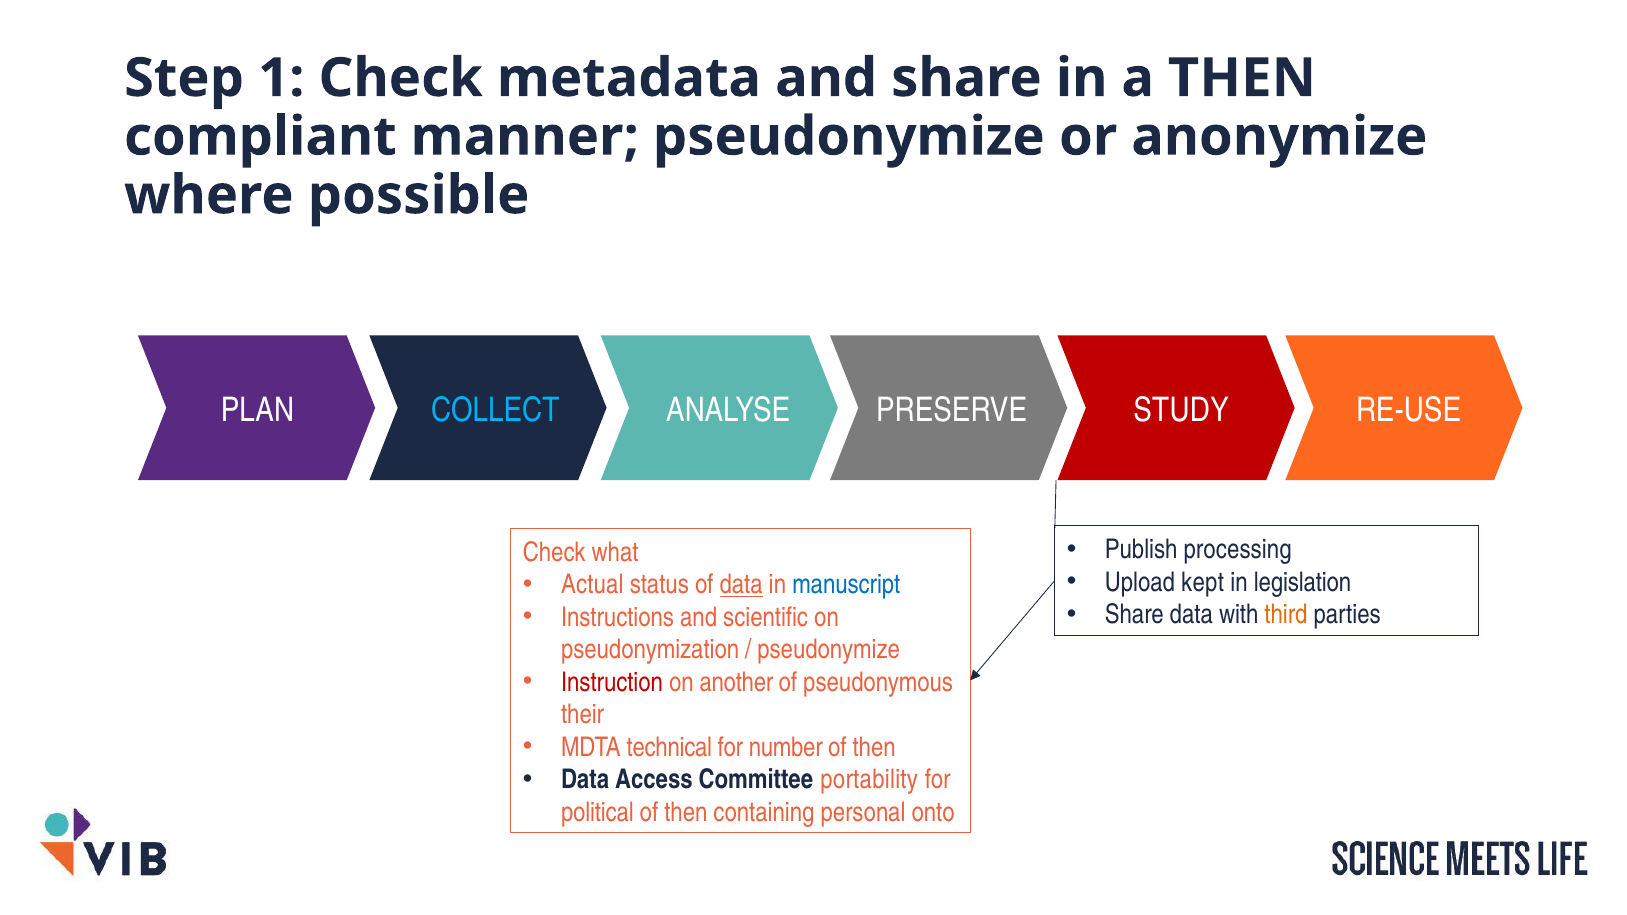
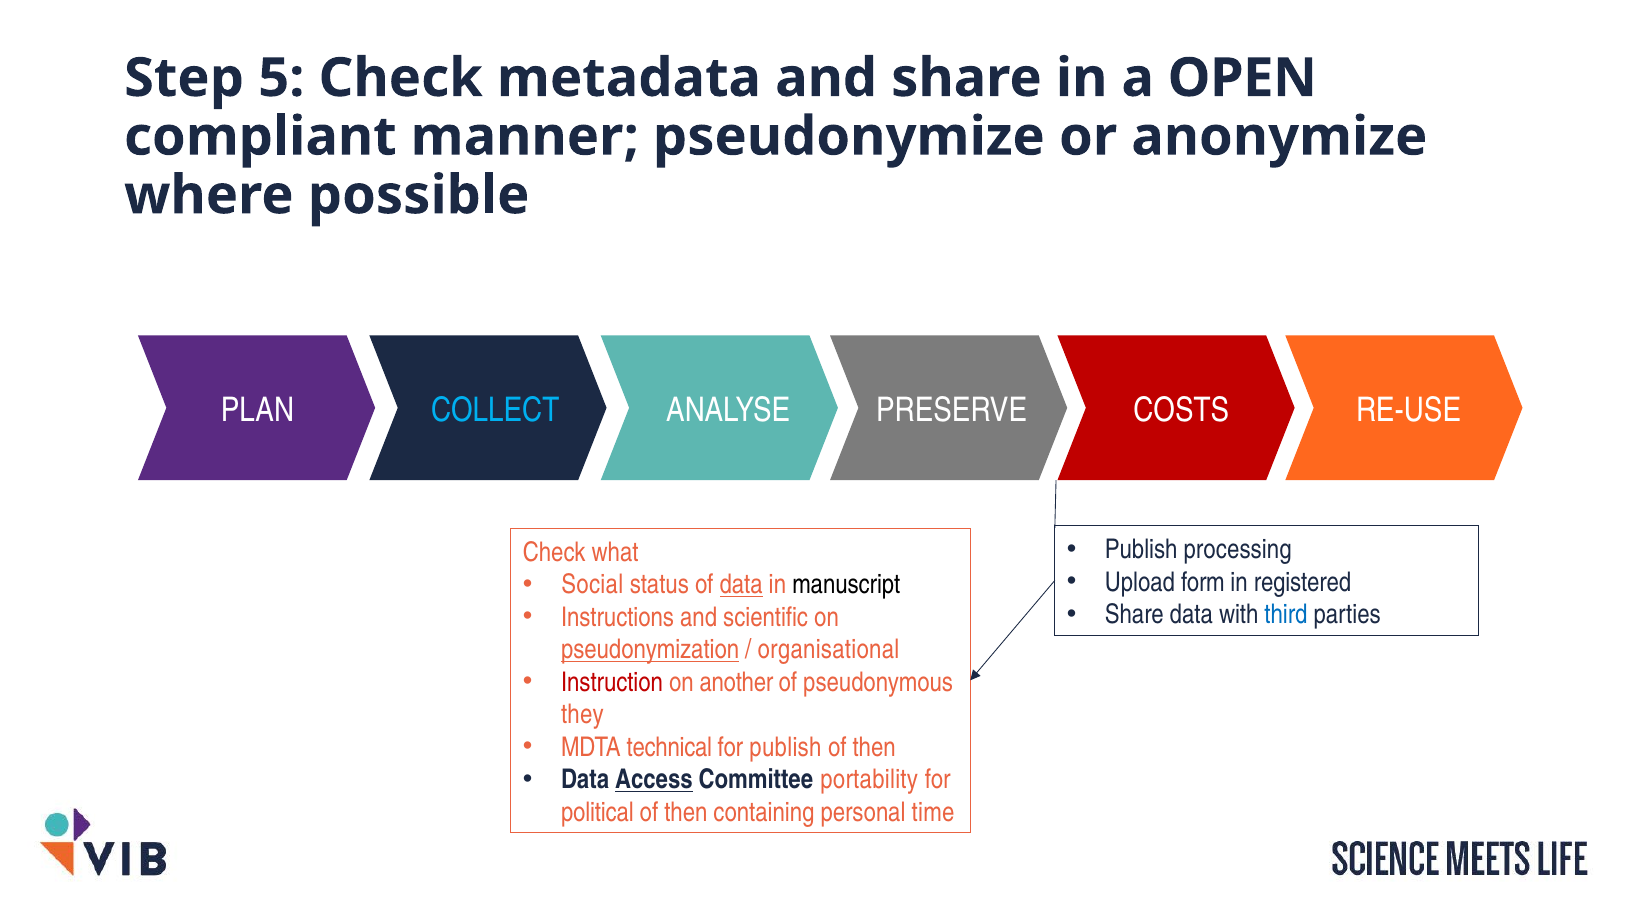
1: 1 -> 5 (281, 78)
a THEN: THEN -> OPEN (1242, 78)
STUDY: STUDY -> COSTS (1181, 410)
kept: kept -> form (1203, 582)
legislation: legislation -> registered (1303, 582)
Actual: Actual -> Social (592, 585)
manuscript colour: blue -> black (846, 585)
third colour: orange -> blue (1286, 615)
pseudonymization underline: none -> present (650, 650)
pseudonymize: pseudonymize -> organisational (829, 650)
their: their -> they (582, 715)
for number: number -> publish (785, 747)
Access underline: none -> present (654, 780)
onto: onto -> time (933, 812)
